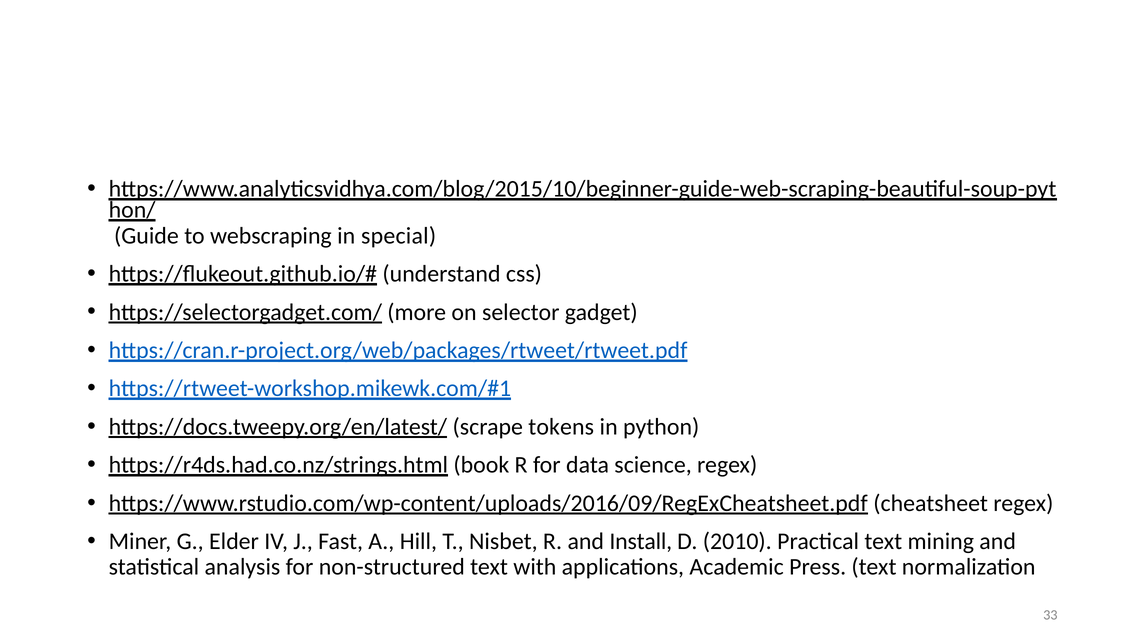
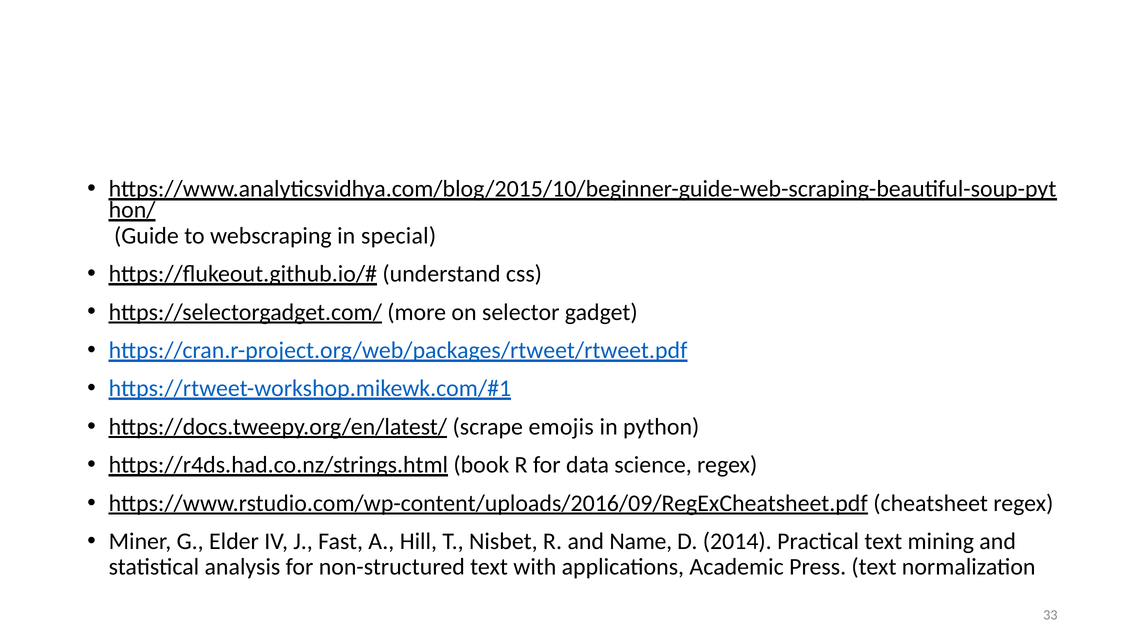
tokens: tokens -> emojis (561, 427)
Install: Install -> Name (641, 541)
2010: 2010 -> 2014 (737, 541)
